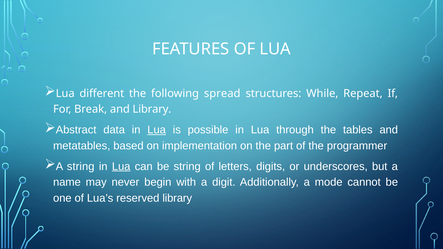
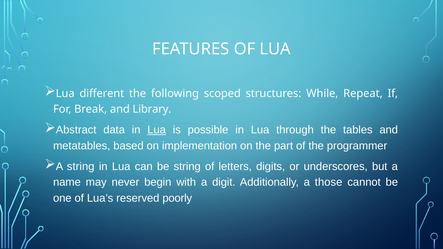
spread: spread -> scoped (222, 93)
Lua underline: present -> none (121, 166)
mode: mode -> those (329, 182)
reserved library: library -> poorly (177, 198)
